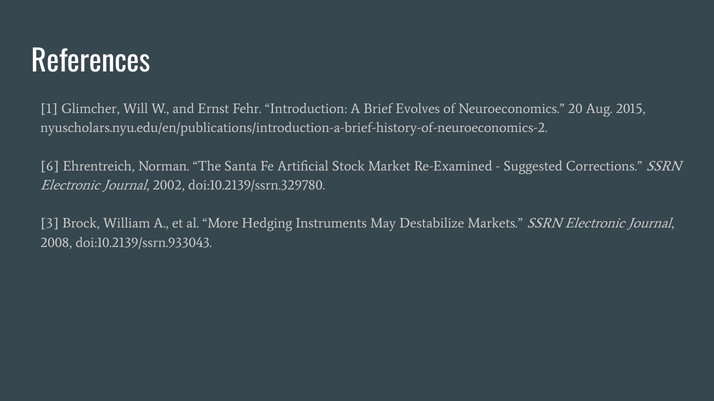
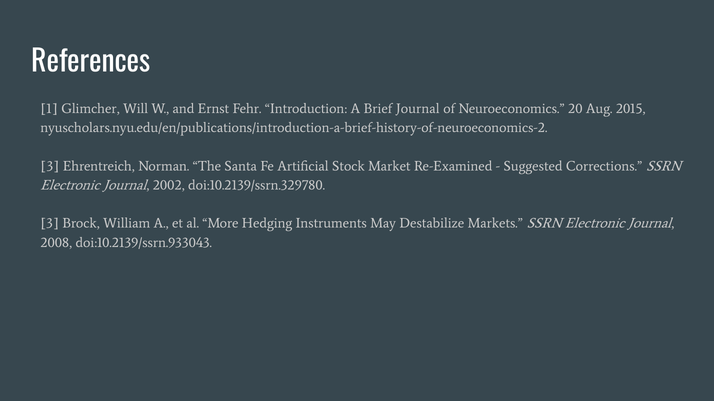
Brief Evolves: Evolves -> Journal (418, 109)
6: 6 -> 3 (50, 166)
